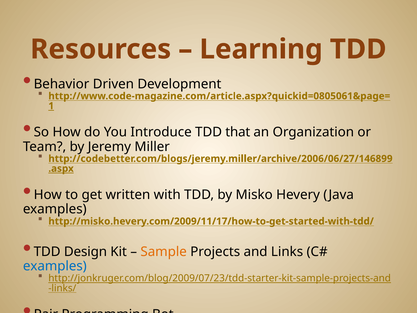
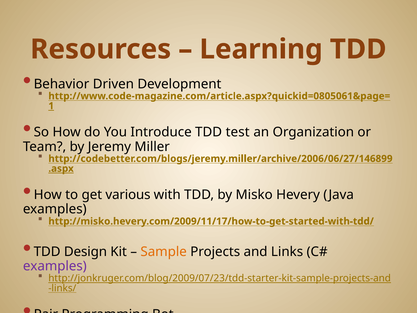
that: that -> test (238, 132)
written: written -> various (128, 195)
examples colour: blue -> purple (55, 266)
